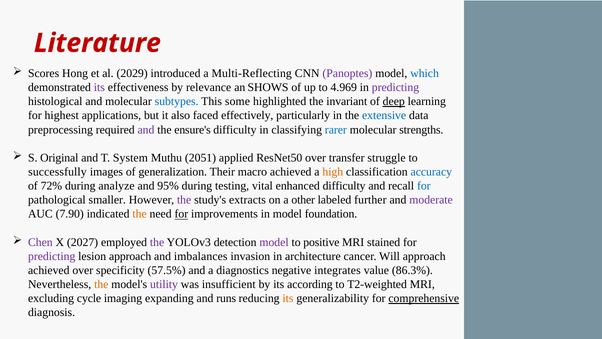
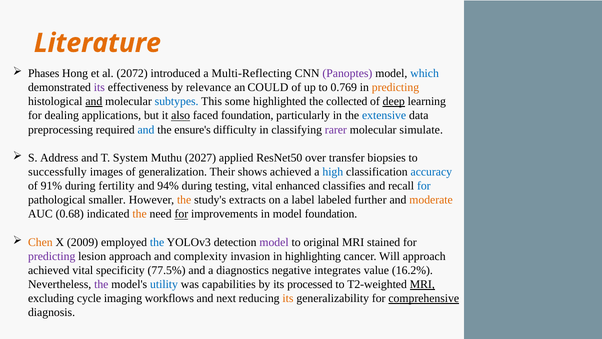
Literature colour: red -> orange (97, 43)
Scores: Scores -> Phases (44, 73)
2029: 2029 -> 2072 (132, 73)
SHOWS: SHOWS -> COULD (268, 87)
4.969: 4.969 -> 0.769 (344, 87)
predicting colour: purple -> orange (395, 87)
and underline: none -> present (94, 101)
invariant: invariant -> collected (347, 101)
highest: highest -> dealing (62, 115)
also underline: none -> present (181, 115)
faced effectively: effectively -> foundation (247, 115)
and colour: purple -> blue (146, 130)
rarer colour: blue -> purple (336, 130)
strengths: strengths -> simulate (421, 130)
Original: Original -> Address (59, 158)
2051: 2051 -> 2027 (201, 158)
struggle: struggle -> biopsies (387, 158)
macro: macro -> shows (252, 172)
high colour: orange -> blue (333, 172)
72%: 72% -> 91% (51, 186)
analyze: analyze -> fertility (116, 186)
95%: 95% -> 94% (168, 186)
enhanced difficulty: difficulty -> classifies (344, 186)
the colour: purple -> orange (184, 200)
other: other -> label (303, 200)
moderate colour: purple -> orange (431, 200)
7.90: 7.90 -> 0.68 (70, 214)
Chen colour: purple -> orange (40, 242)
2027: 2027 -> 2009 (83, 242)
the colour: purple -> blue (157, 242)
positive: positive -> original (321, 242)
imbalances: imbalances -> complexity (201, 256)
architecture: architecture -> highlighting (313, 256)
achieved over: over -> vital (83, 270)
57.5%: 57.5% -> 77.5% (167, 270)
86.3%: 86.3% -> 16.2% (412, 270)
the colour: orange -> purple (101, 284)
utility colour: purple -> blue (164, 284)
insufficient: insufficient -> capabilities (229, 284)
according: according -> processed (310, 284)
MRI underline: none -> present (422, 284)
expanding: expanding -> workflows (169, 298)
runs: runs -> next (226, 298)
